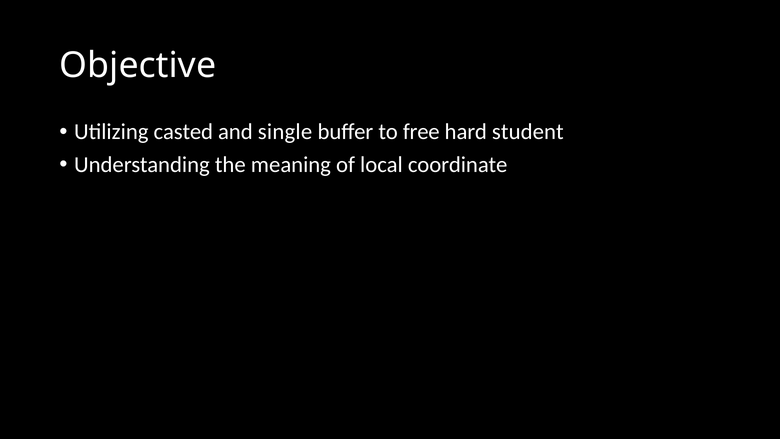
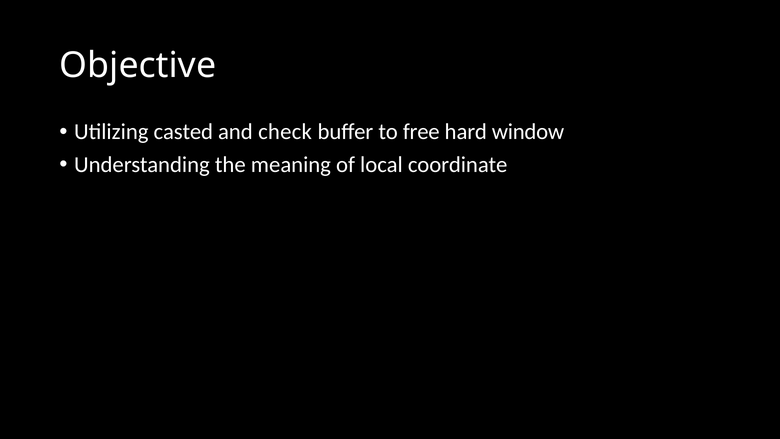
single: single -> check (285, 132)
student: student -> window (528, 132)
